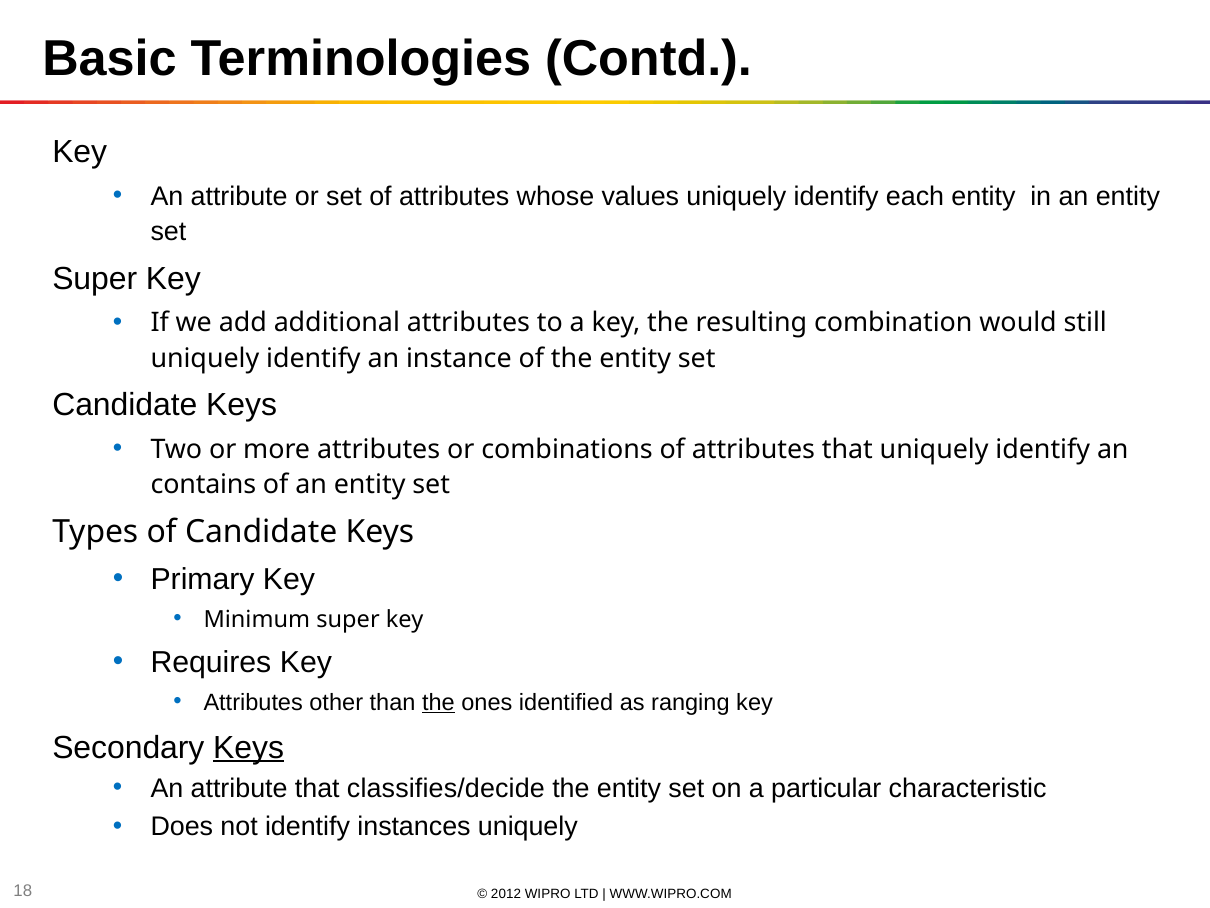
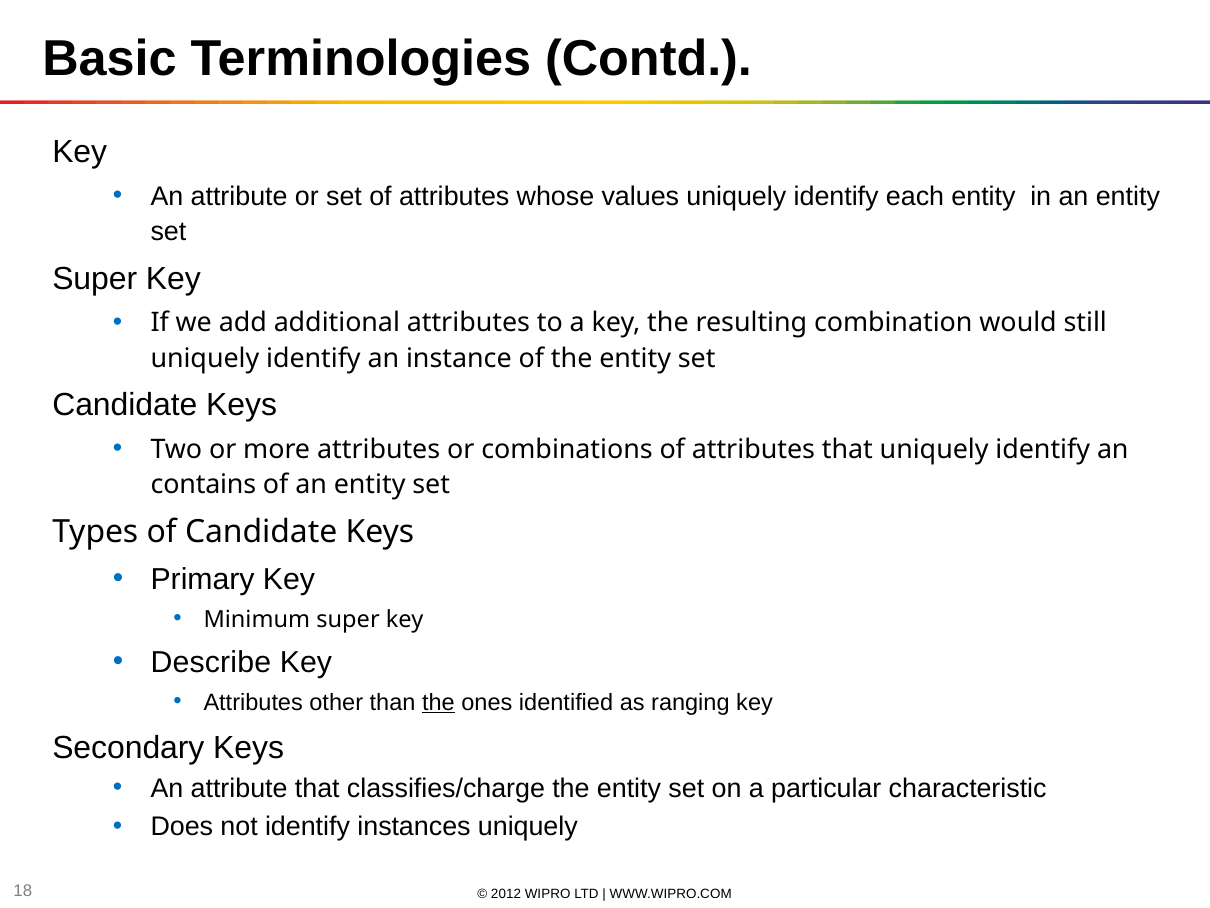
Requires: Requires -> Describe (211, 662)
Keys underline: present -> none (249, 747)
classifies/decide: classifies/decide -> classifies/charge (446, 788)
